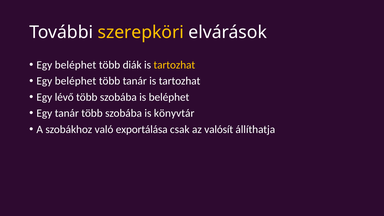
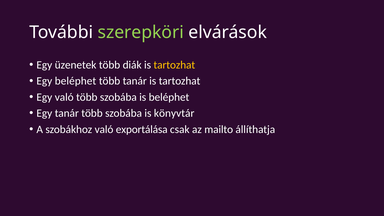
szerepköri colour: yellow -> light green (141, 32)
beléphet: beléphet -> üzenetek (76, 65)
Egy lévő: lévő -> való (64, 97)
valósít: valósít -> mailto (219, 129)
